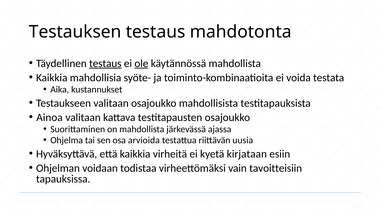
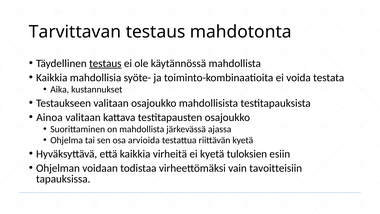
Testauksen: Testauksen -> Tarvittavan (75, 32)
ole underline: present -> none (141, 63)
riittävän uusia: uusia -> kyetä (243, 140)
kirjataan: kirjataan -> tuloksien (247, 154)
